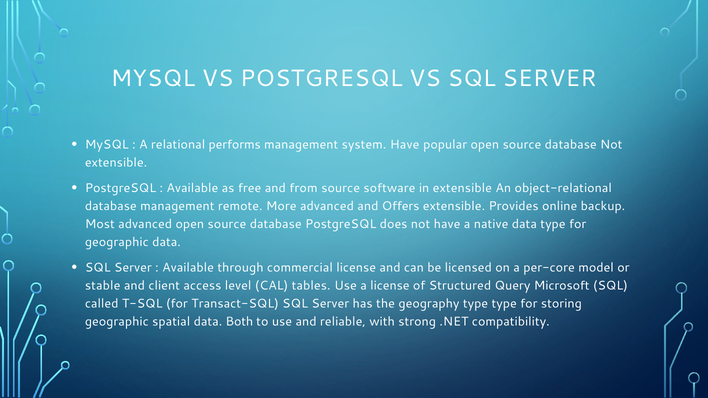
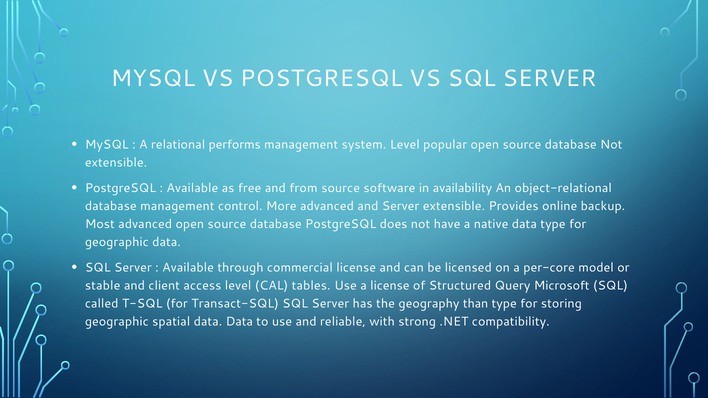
system Have: Have -> Level (405, 145)
in extensible: extensible -> availability (462, 188)
remote: remote -> control (240, 206)
and Offers: Offers -> Server (401, 206)
geography type: type -> than (476, 304)
data Both: Both -> Data (239, 322)
